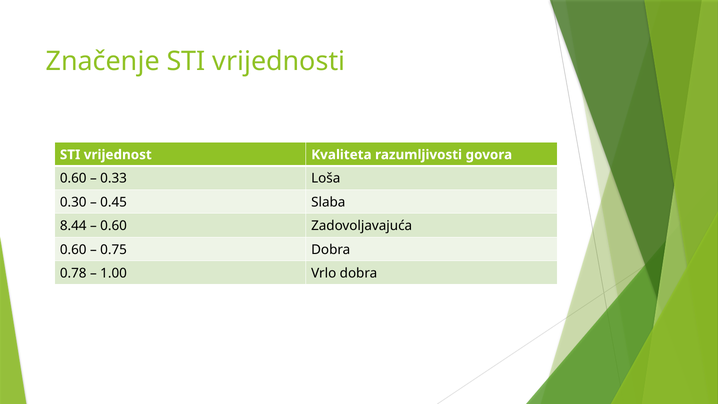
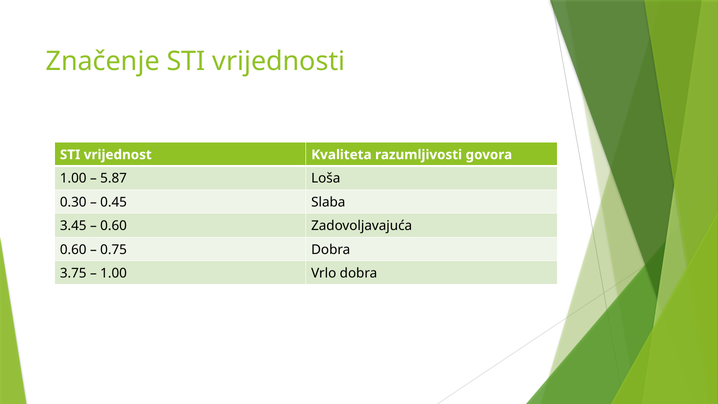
0.60: 0.60 -> 1.00 (73, 178)
0.33: 0.33 -> 5.87 (114, 178)
8.44: 8.44 -> 3.45 (73, 226)
0.78: 0.78 -> 3.75 (73, 273)
